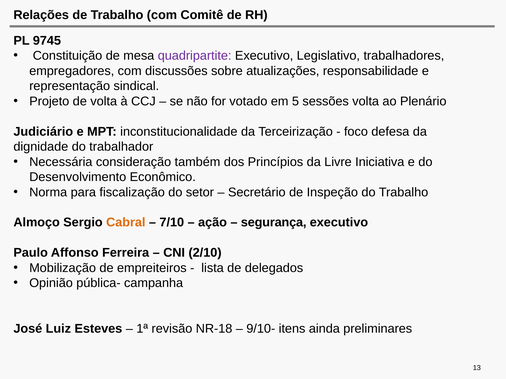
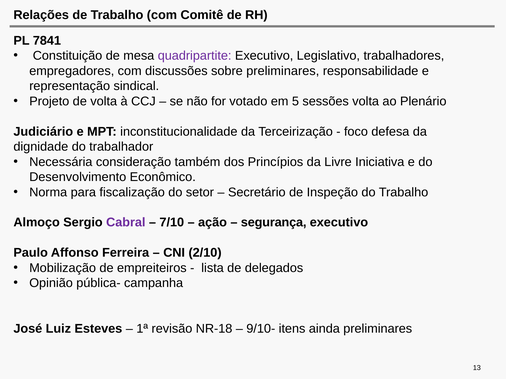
9745: 9745 -> 7841 (47, 41)
sobre atualizações: atualizações -> preliminares (283, 71)
Cabral colour: orange -> purple (126, 223)
